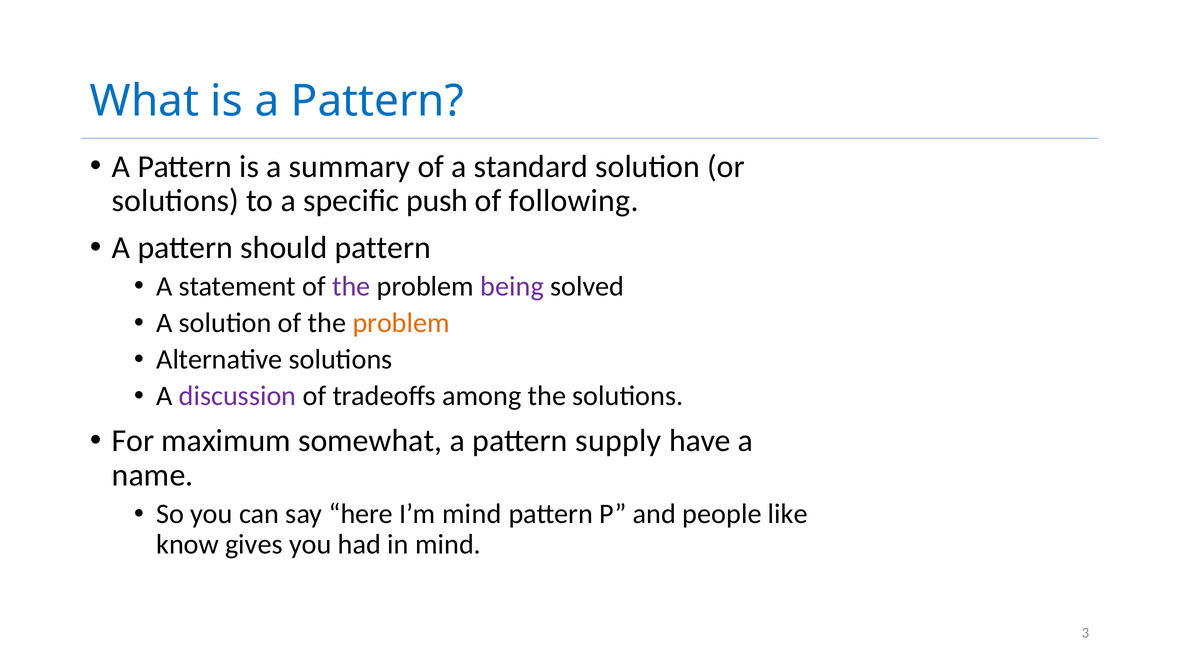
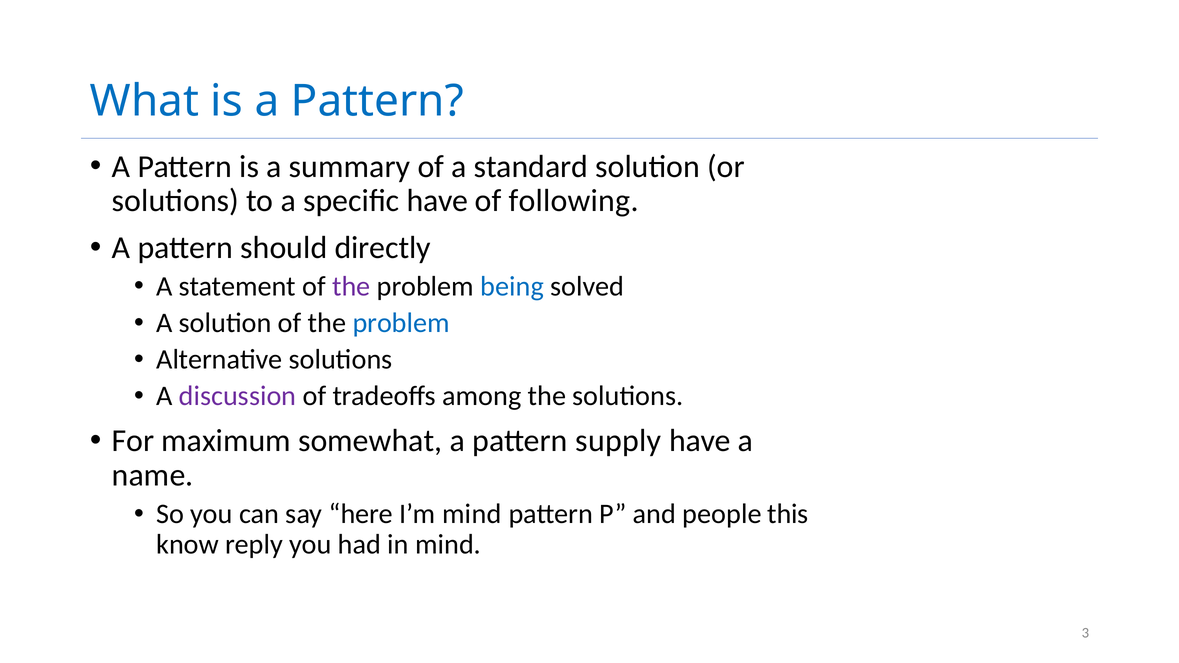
specific push: push -> have (437, 201)
should pattern: pattern -> directly (383, 248)
being colour: purple -> blue (512, 286)
problem colour: orange -> blue (401, 323)
like: like -> this (788, 514)
gives: gives -> reply (254, 545)
